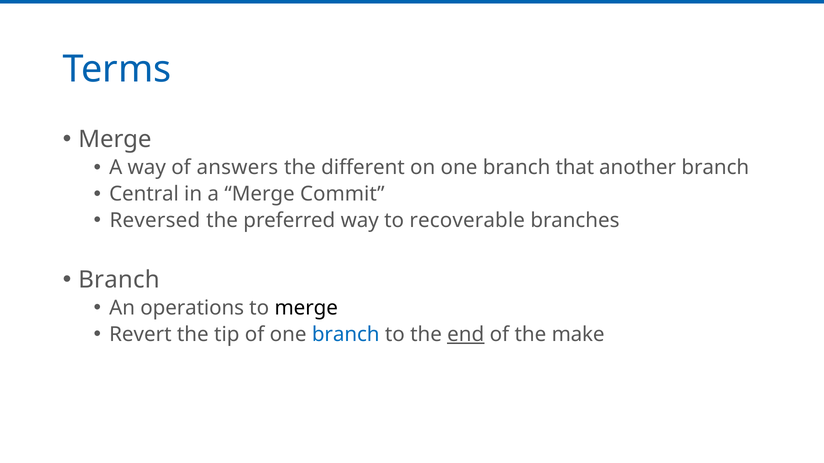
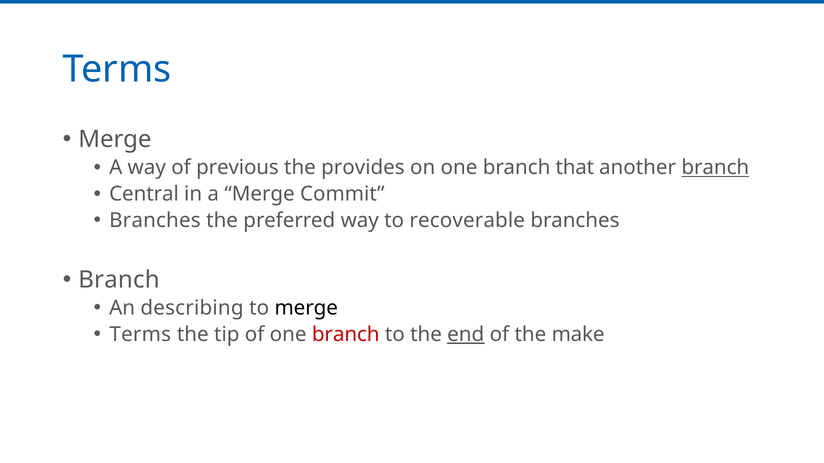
answers: answers -> previous (238, 168)
different: different -> provides (363, 168)
branch underline: none -> present (715, 168)
Reversed: Reversed -> Branches (155, 221)
operations: operations -> describing (192, 308)
Revert: Revert -> Terms (140, 335)
branch colour: blue -> red (346, 335)
